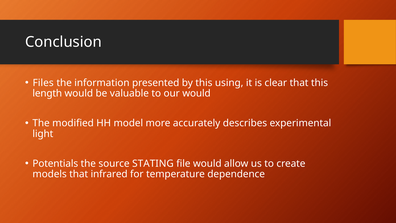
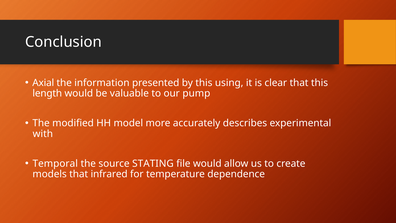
Files: Files -> Axial (43, 83)
our would: would -> pump (196, 93)
light: light -> with (43, 134)
Potentials: Potentials -> Temporal (55, 163)
